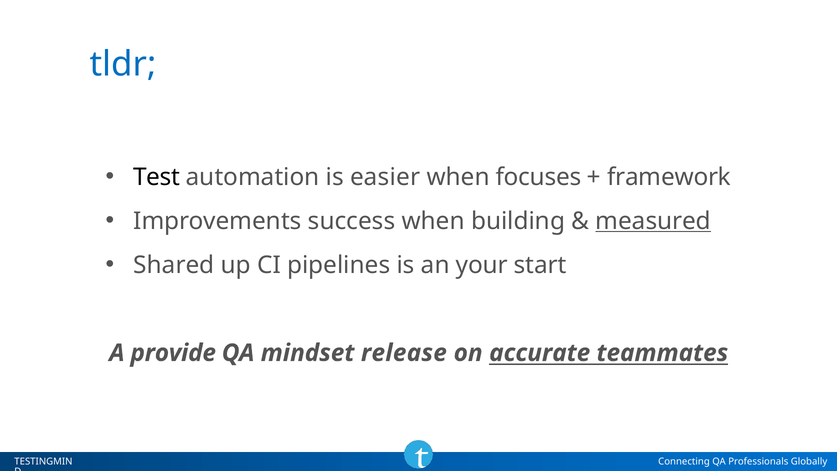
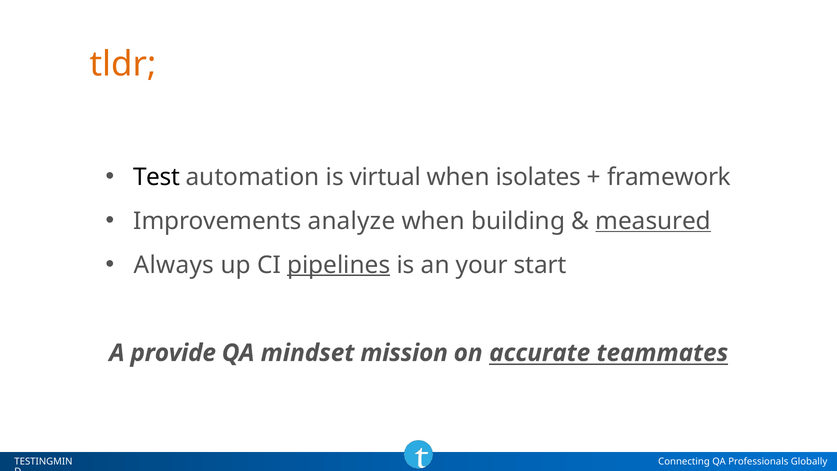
tldr colour: blue -> orange (123, 64)
easier: easier -> virtual (385, 177)
focuses: focuses -> isolates (538, 177)
success: success -> analyze (352, 221)
Shared: Shared -> Always (174, 265)
pipelines underline: none -> present (339, 265)
release: release -> mission (404, 353)
